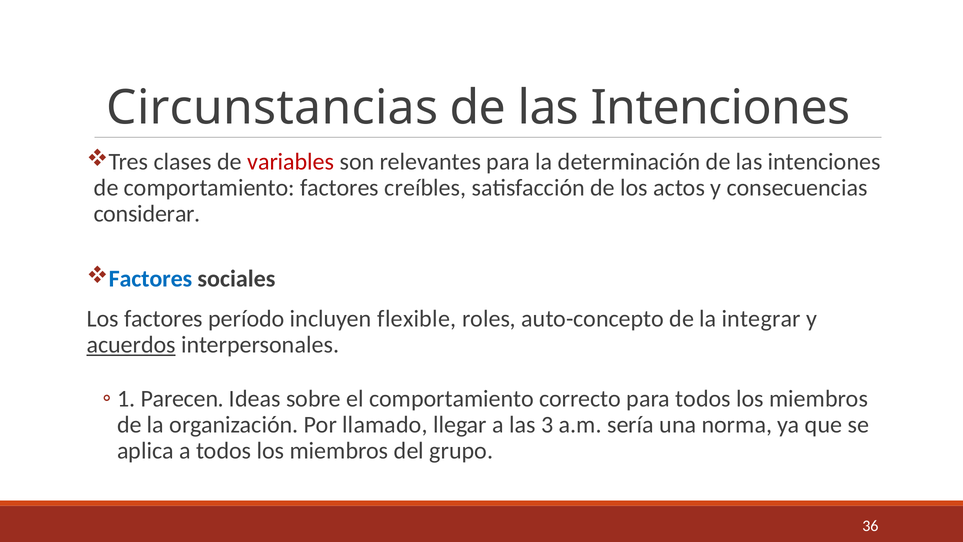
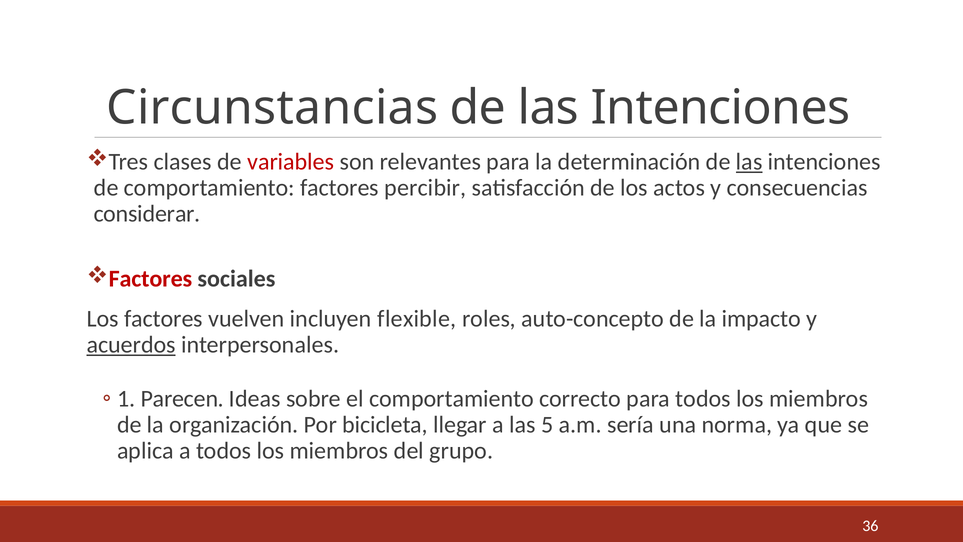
las underline: none -> present (749, 162)
creíbles: creíbles -> percibir (425, 188)
Factores colour: blue -> red (150, 279)
período: período -> vuelven (246, 319)
integrar: integrar -> impacto (761, 319)
llamado: llamado -> bicicleta (385, 424)
3: 3 -> 5 (547, 424)
